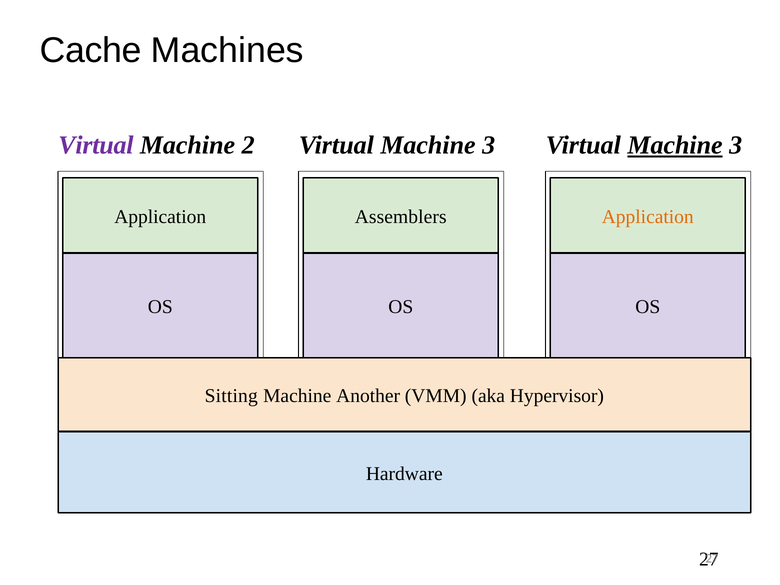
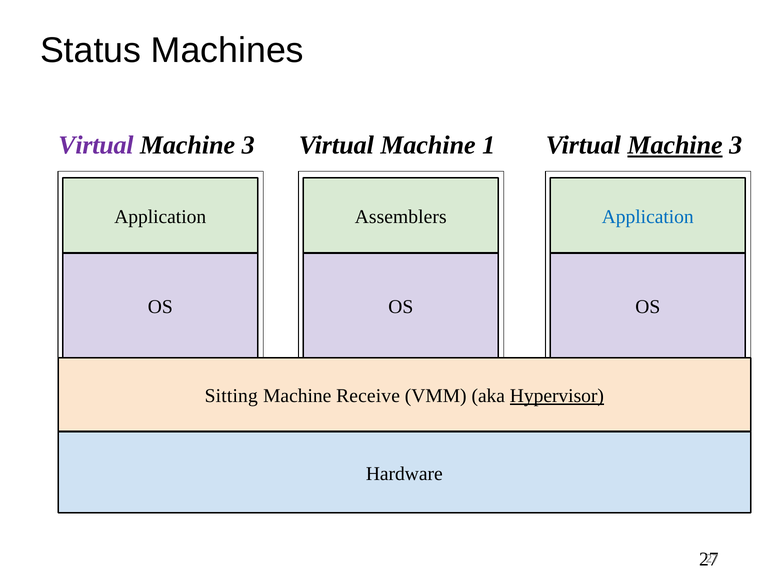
Cache: Cache -> Status (91, 51)
2: 2 -> 3 (248, 145)
3: 3 -> 1 (489, 145)
Application colour: orange -> blue (648, 217)
Another: Another -> Receive (368, 396)
Hypervisor underline: none -> present (557, 396)
